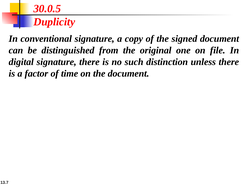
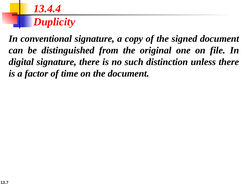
30.0.5: 30.0.5 -> 13.4.4 (47, 9)
